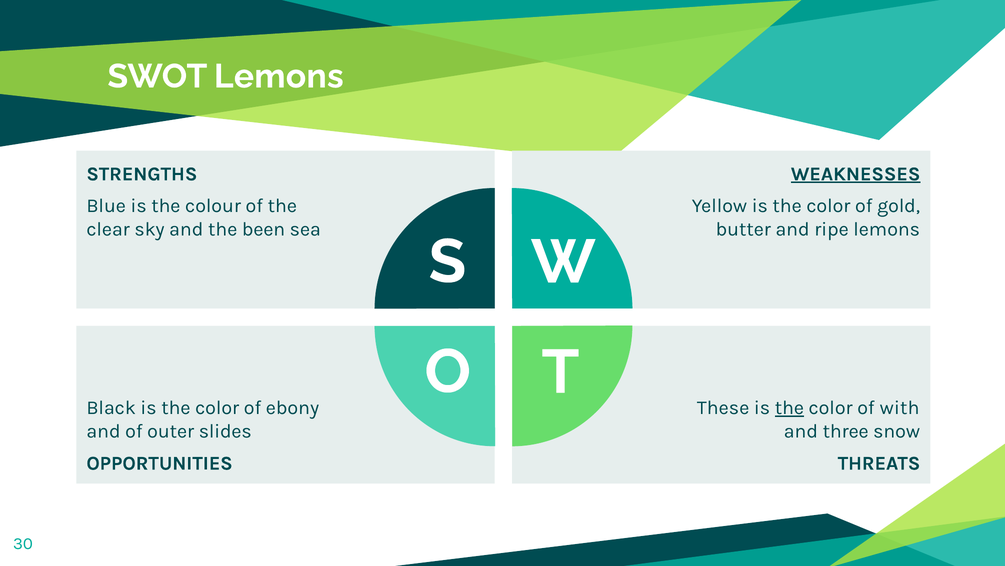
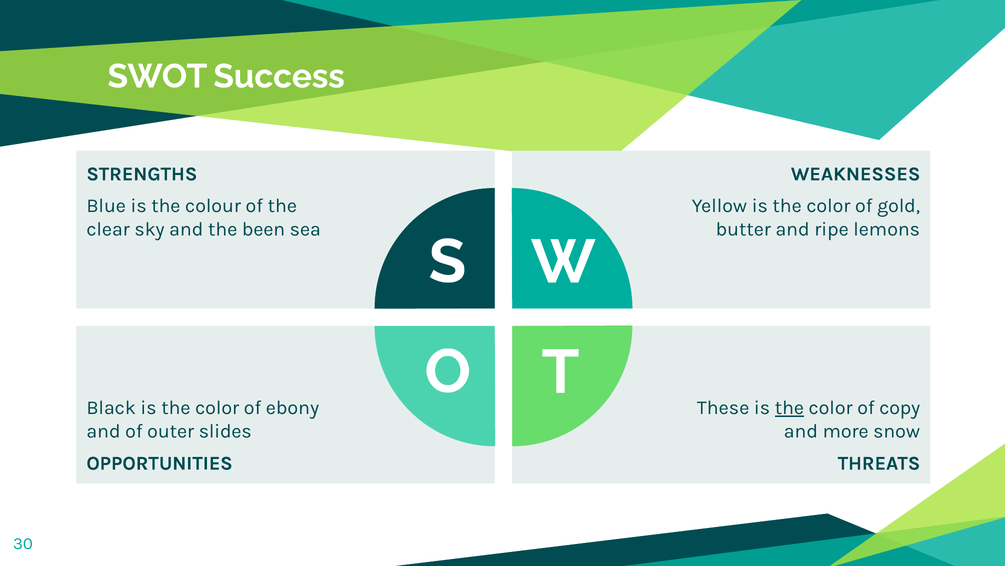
SWOT Lemons: Lemons -> Success (279, 76)
WEAKNESSES underline: present -> none (856, 174)
with: with -> copy (900, 407)
three: three -> more (846, 431)
